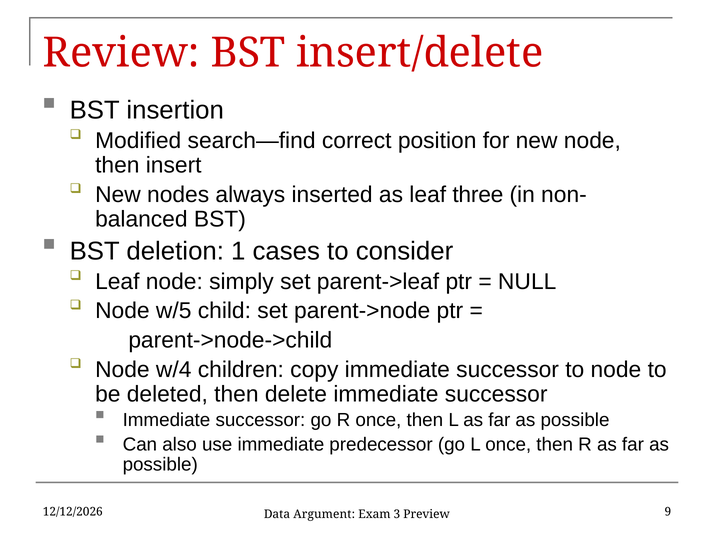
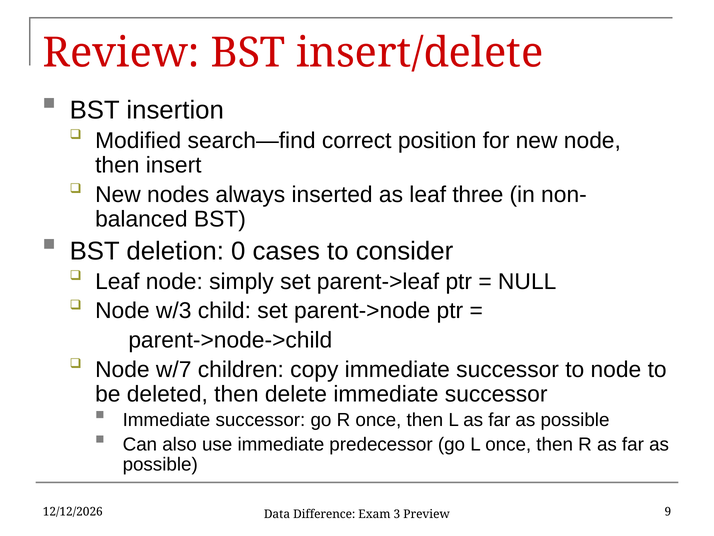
1: 1 -> 0 (238, 251)
w/5: w/5 -> w/3 (174, 311)
w/4: w/4 -> w/7 (174, 369)
Argument: Argument -> Difference (324, 514)
